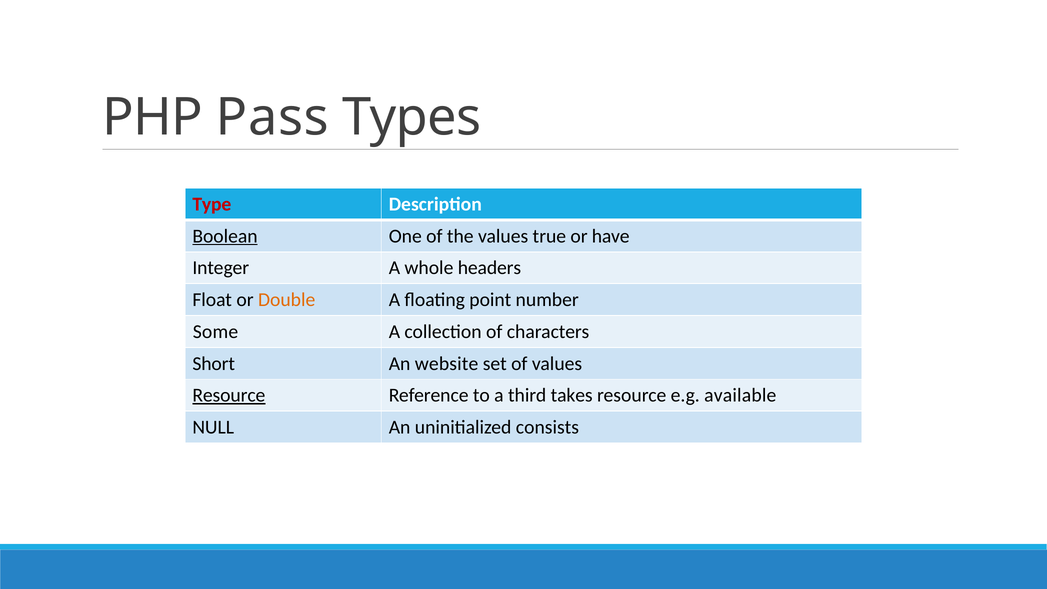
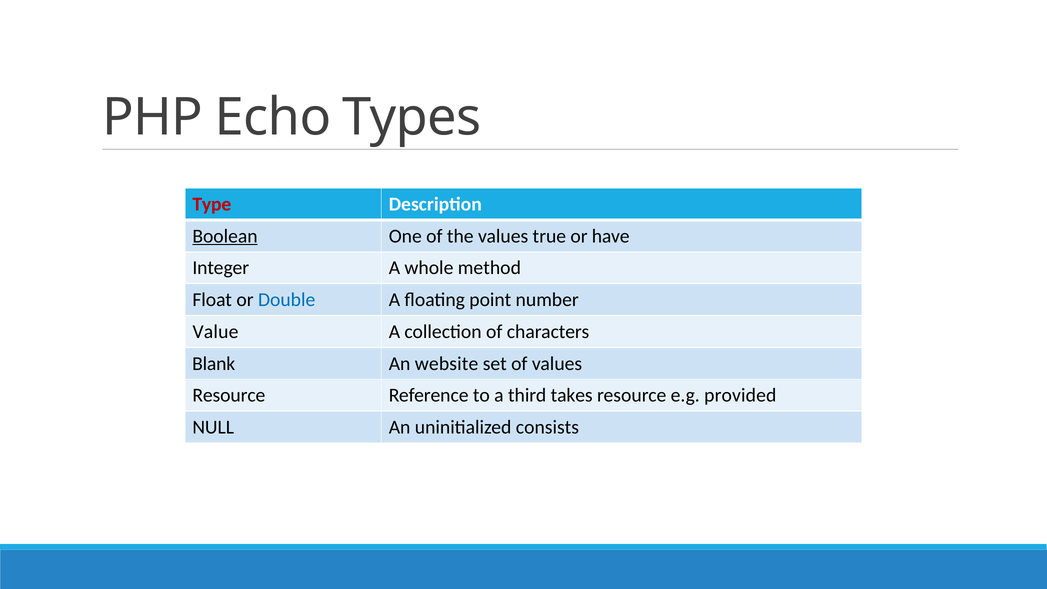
Pass: Pass -> Echo (273, 117)
headers: headers -> method (489, 268)
Double colour: orange -> blue (287, 300)
Some: Some -> Value (215, 332)
Short: Short -> Blank (214, 363)
Resource underline: present -> none (229, 395)
available: available -> provided (740, 395)
